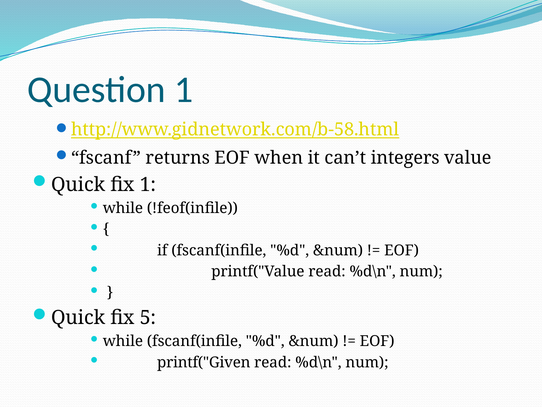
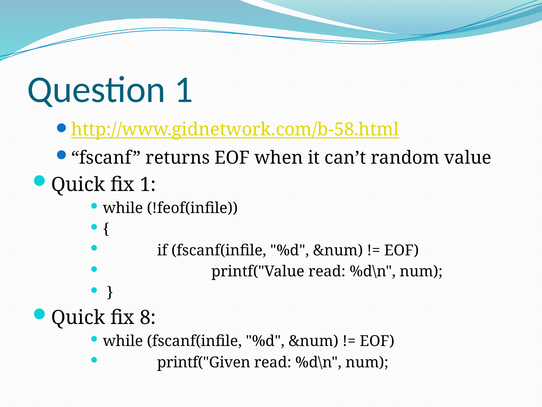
integers: integers -> random (405, 158)
5: 5 -> 8 (148, 317)
